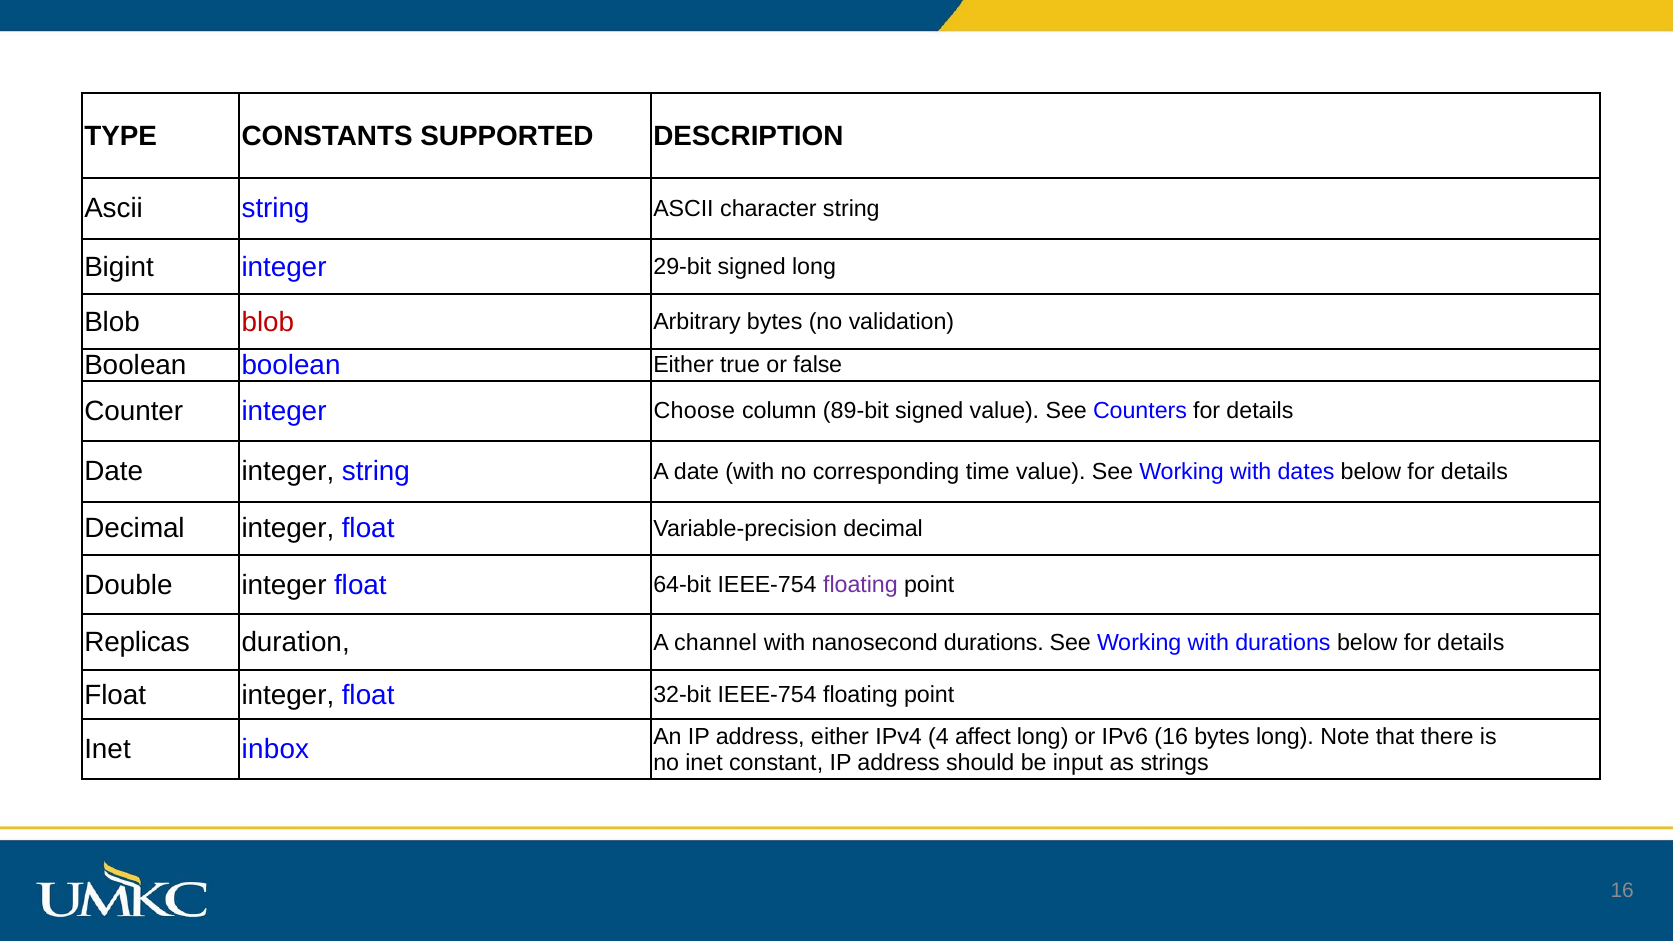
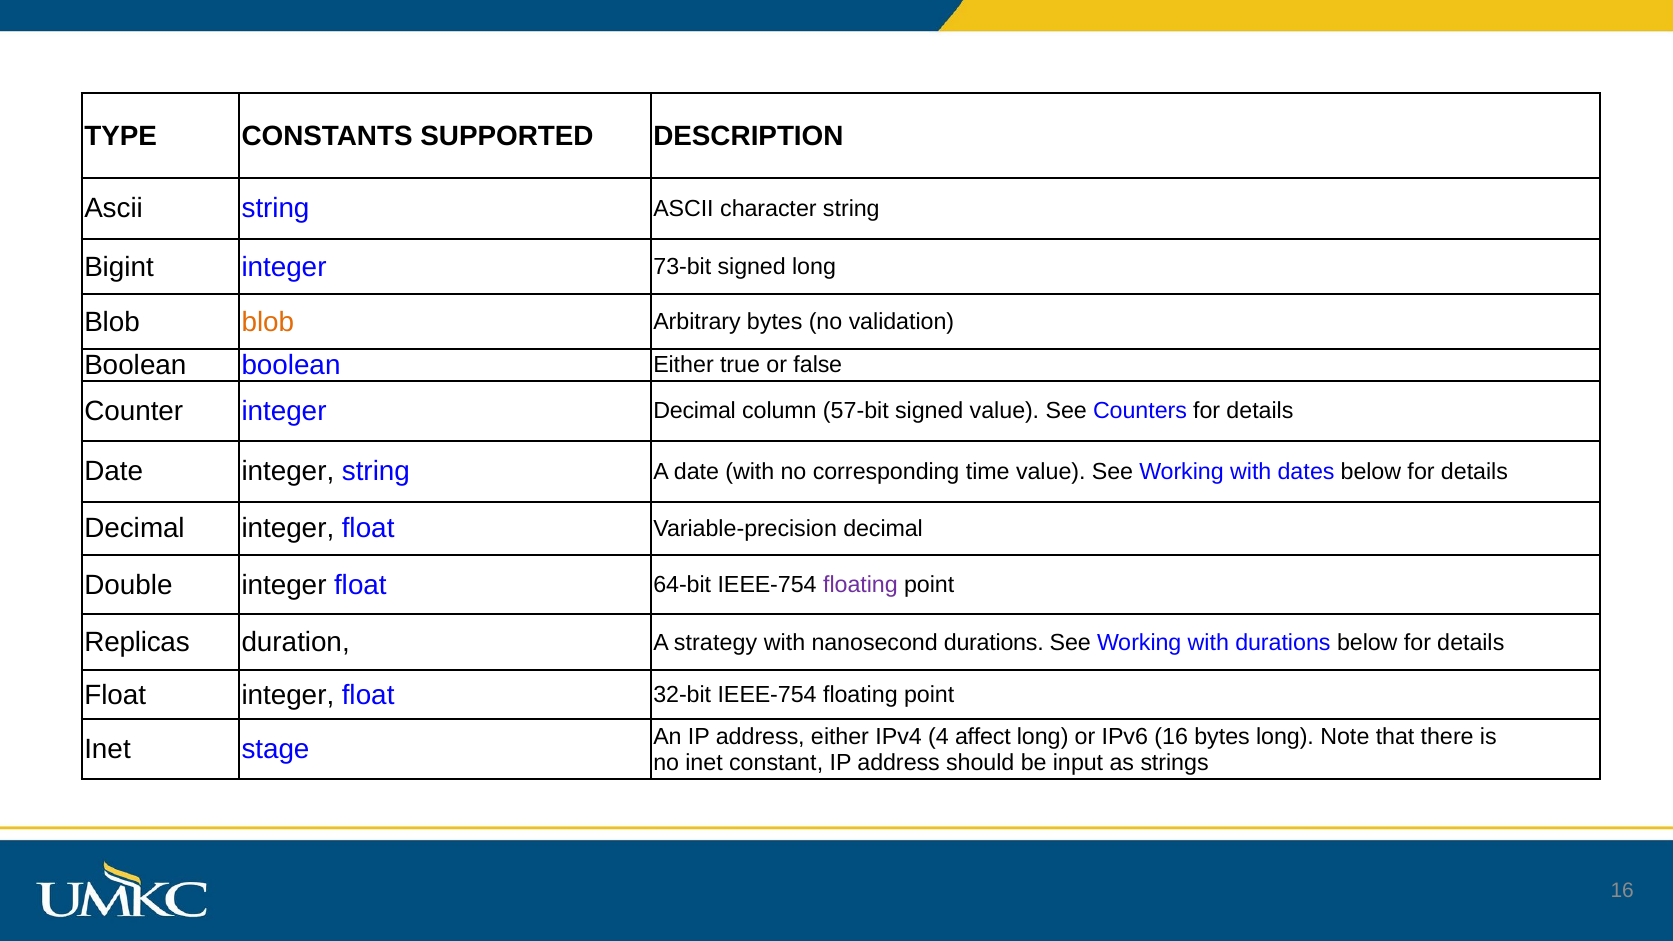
29-bit: 29-bit -> 73-bit (682, 267)
blob colour: red -> orange (268, 322)
integer Choose: Choose -> Decimal (695, 411)
89-bit: 89-bit -> 57-bit (856, 411)
channel: channel -> strategy (716, 643)
inbox: inbox -> stage (276, 750)
